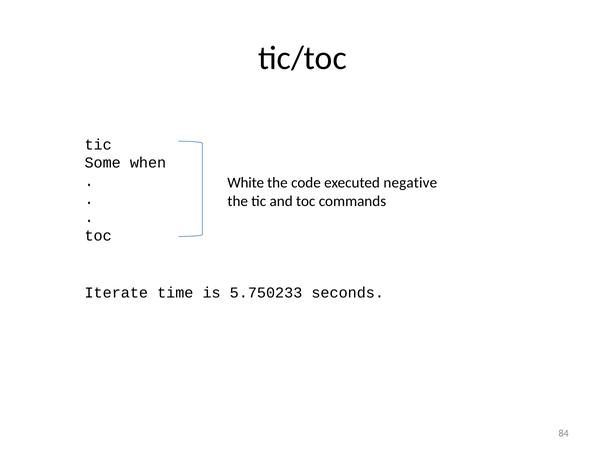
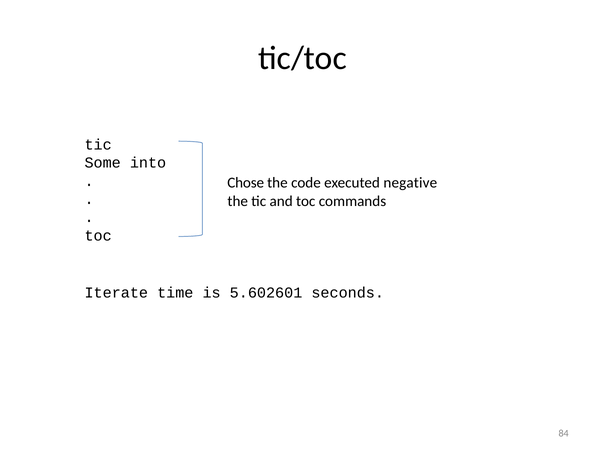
when: when -> into (148, 163)
White: White -> Chose (246, 183)
5.750233: 5.750233 -> 5.602601 (266, 292)
